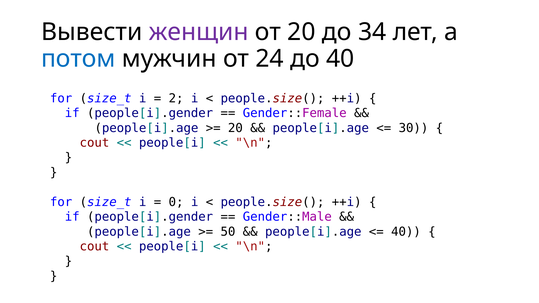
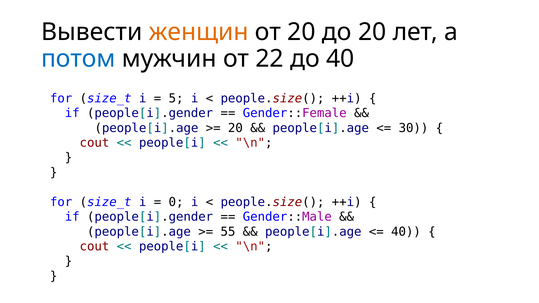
женщин colour: purple -> orange (199, 32)
до 34: 34 -> 20 (372, 32)
24: 24 -> 22 (270, 59)
2: 2 -> 5 (176, 98)
50: 50 -> 55 (228, 232)
